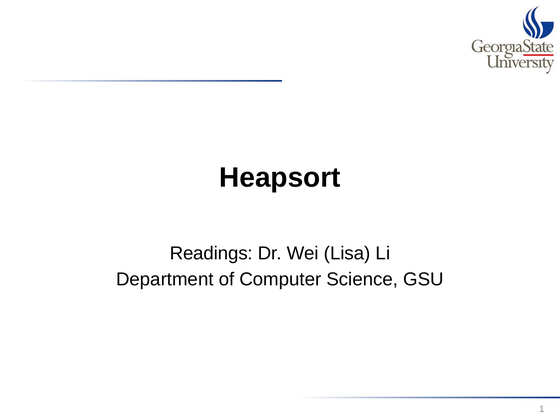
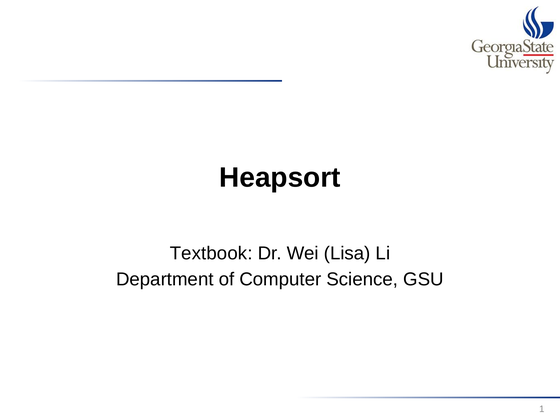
Readings: Readings -> Textbook (211, 253)
